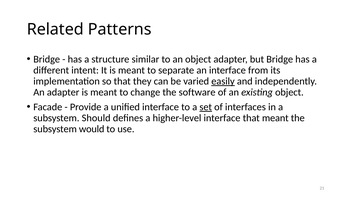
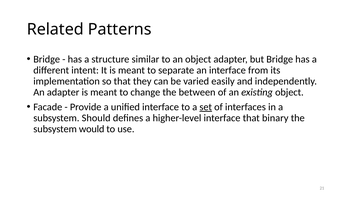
easily underline: present -> none (223, 81)
software: software -> between (197, 93)
that meant: meant -> binary (275, 118)
